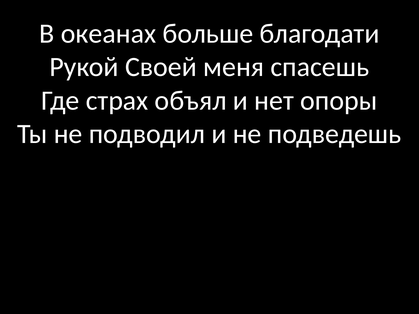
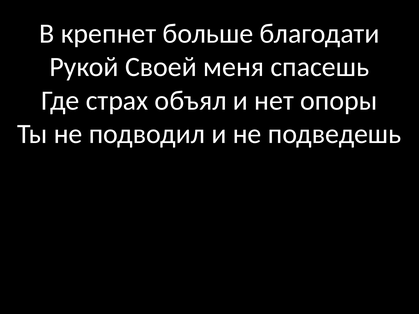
океанах: океанах -> крепнет (108, 34)
